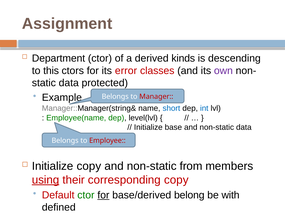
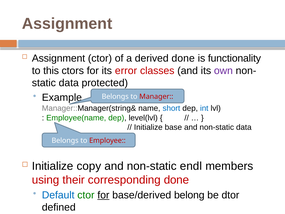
Department: Department -> Assignment (59, 58)
derived kinds: kinds -> done (183, 58)
descending: descending -> functionality (234, 58)
from: from -> endl (191, 166)
using underline: present -> none (46, 180)
corresponding copy: copy -> done (176, 180)
Default colour: red -> blue (58, 195)
with: with -> dtor (230, 195)
